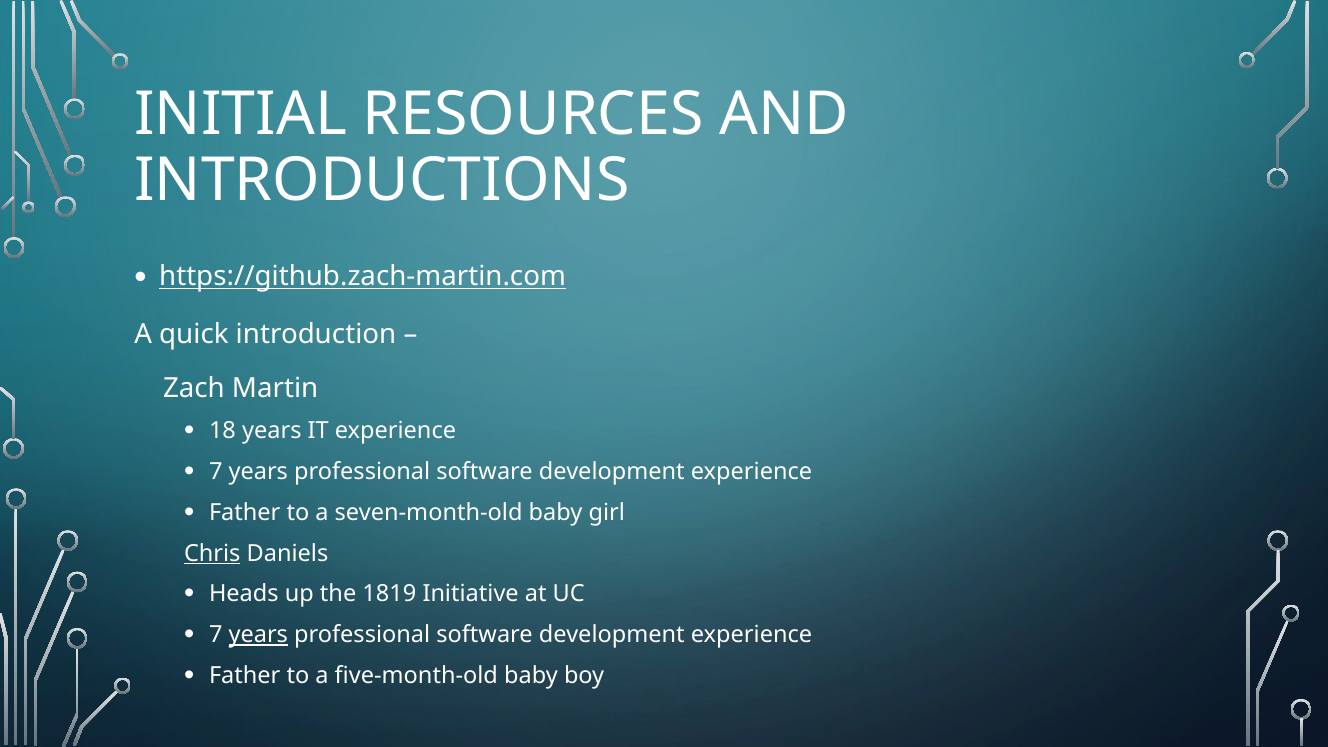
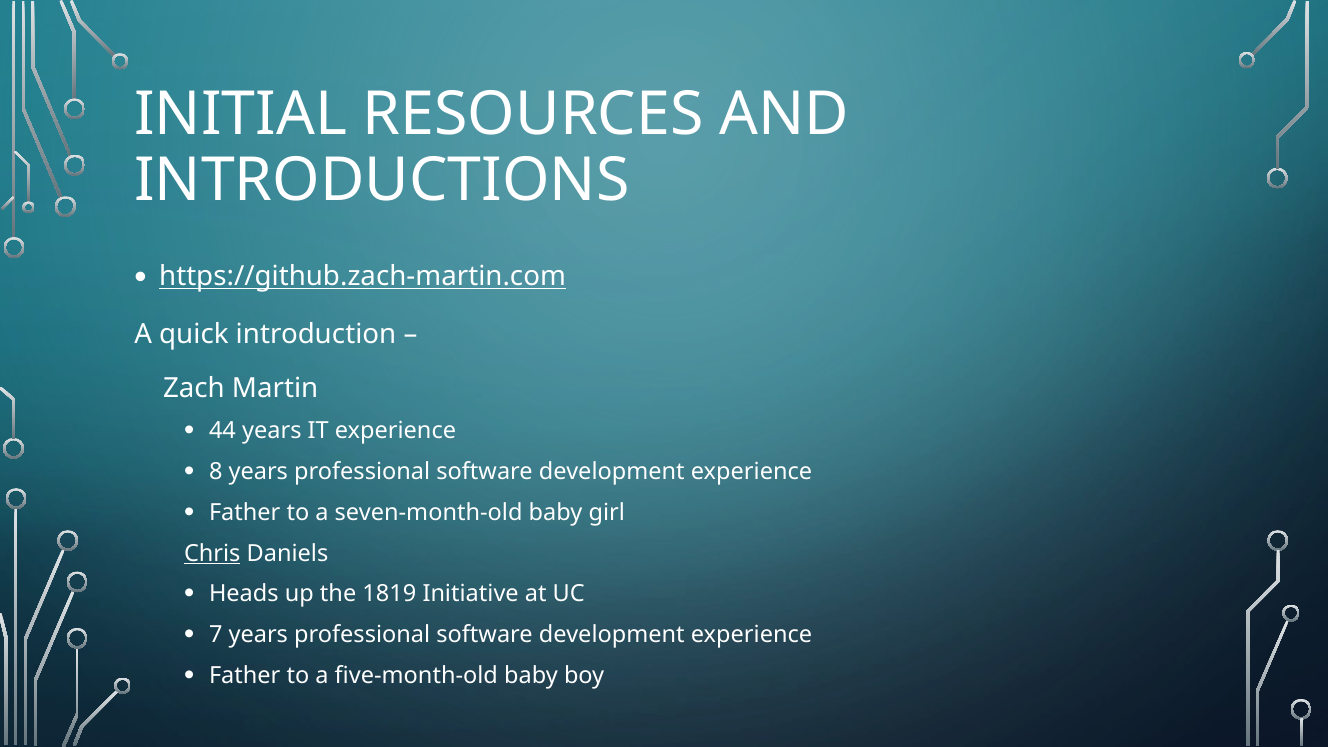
18: 18 -> 44 (222, 431)
7: 7 -> 8 (216, 472)
years underline: present -> none (258, 635)
